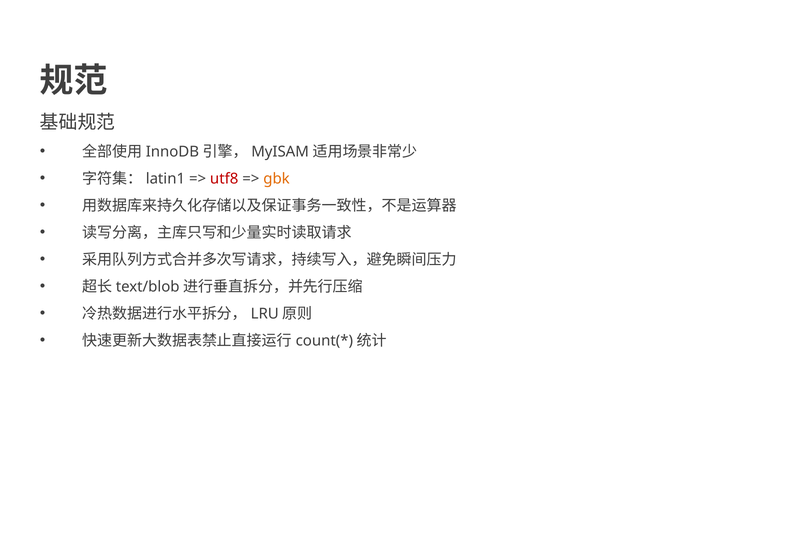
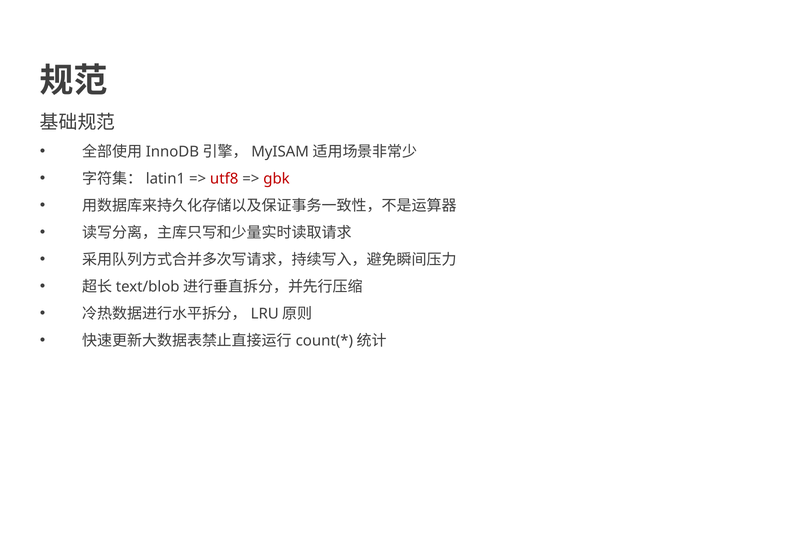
gbk colour: orange -> red (277, 179)
